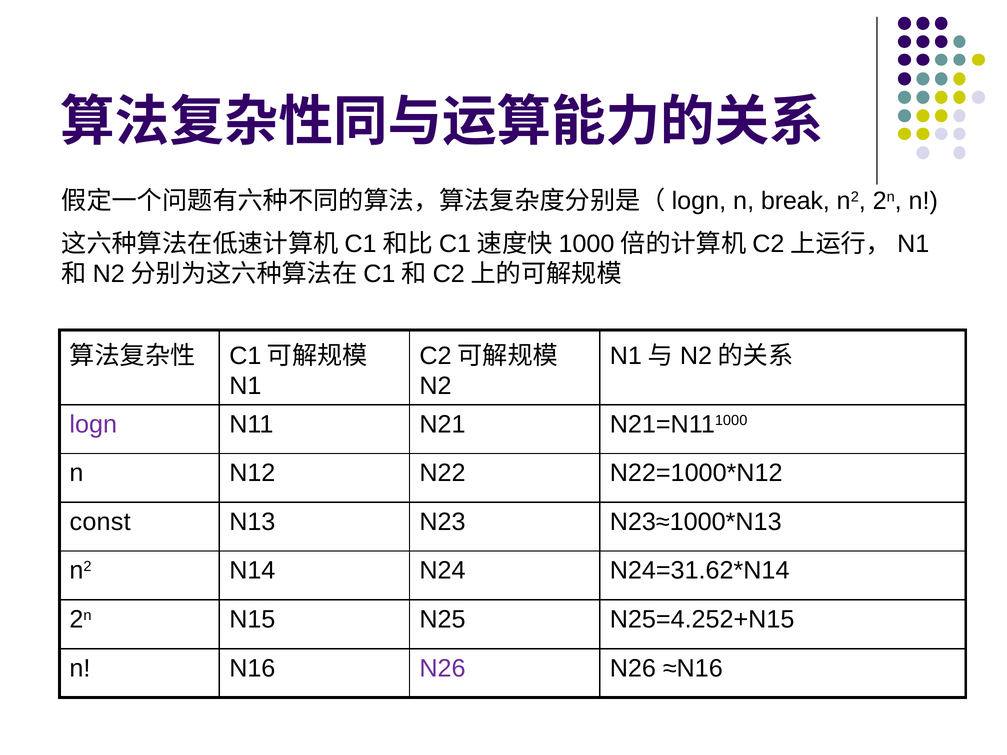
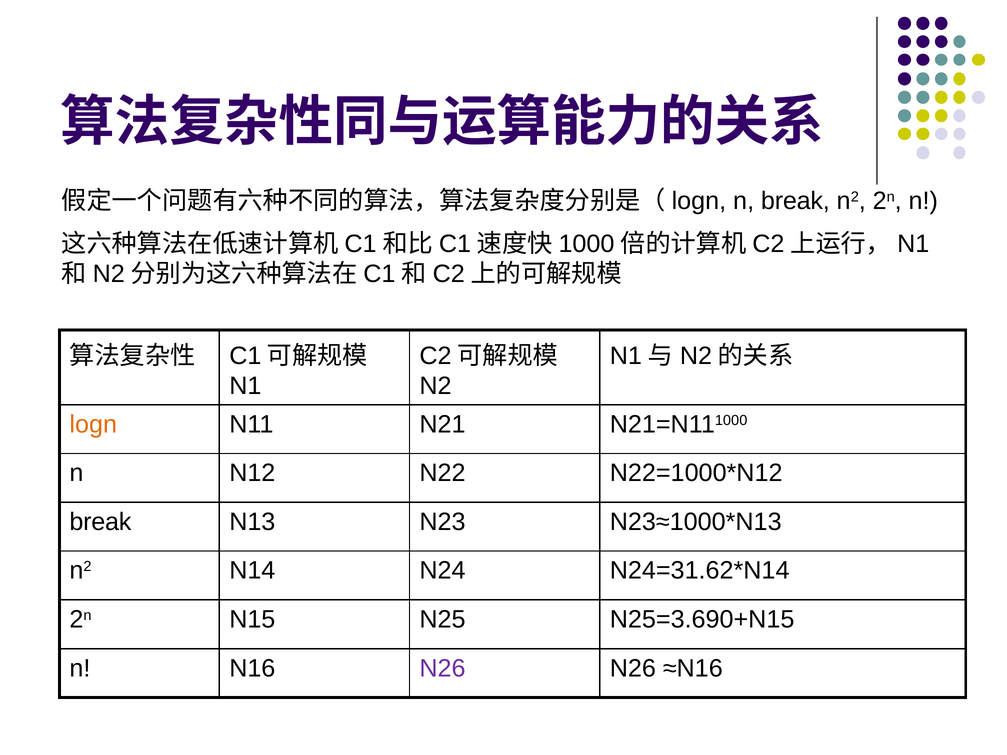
logn colour: purple -> orange (93, 424)
const: const -> break (100, 522)
N25=4.252+N15: N25=4.252+N15 -> N25=3.690+N15 (702, 620)
